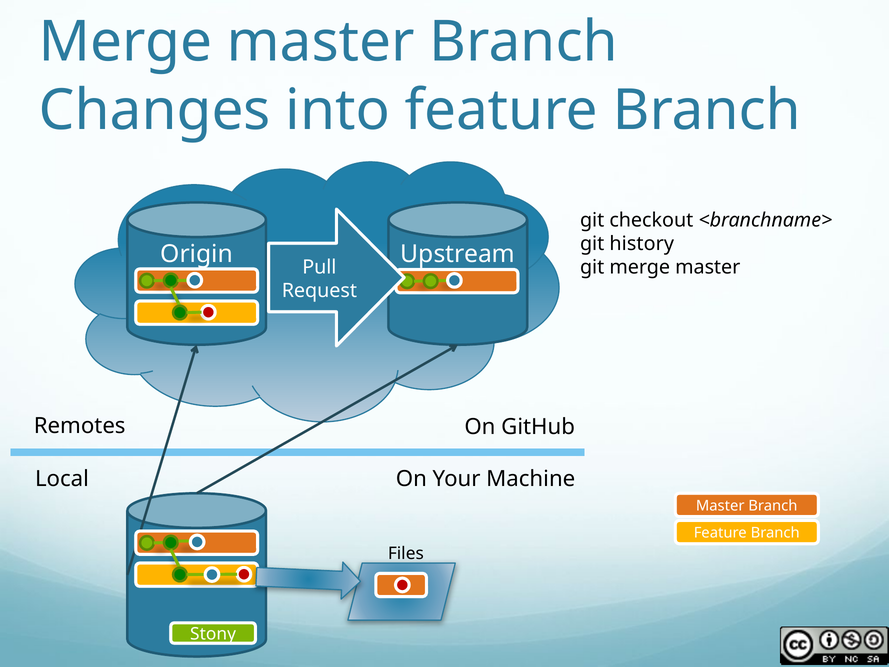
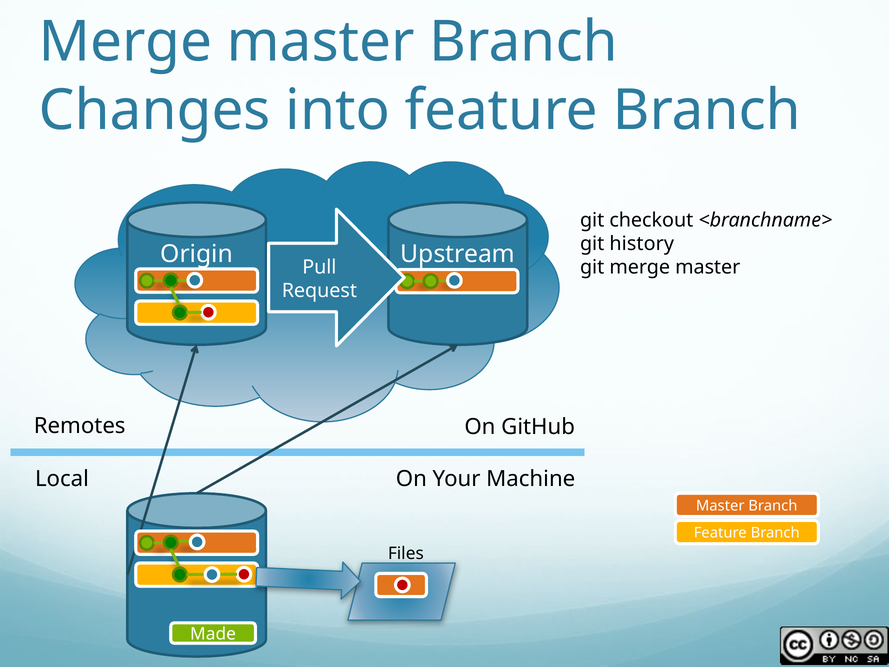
Stony: Stony -> Made (213, 634)
